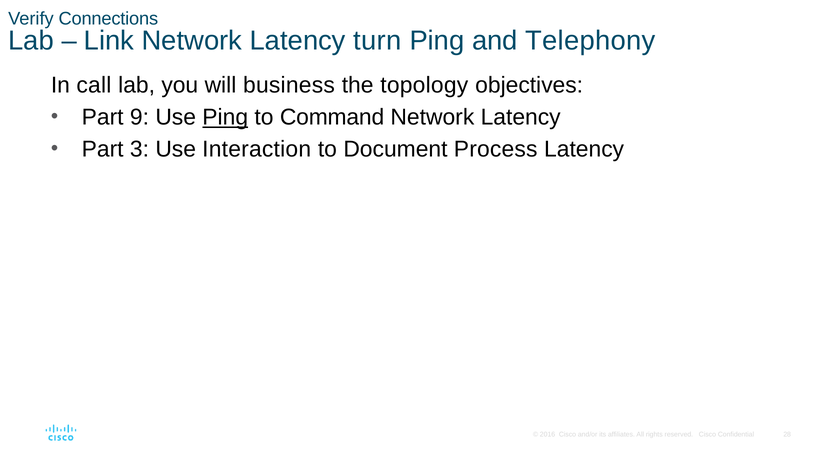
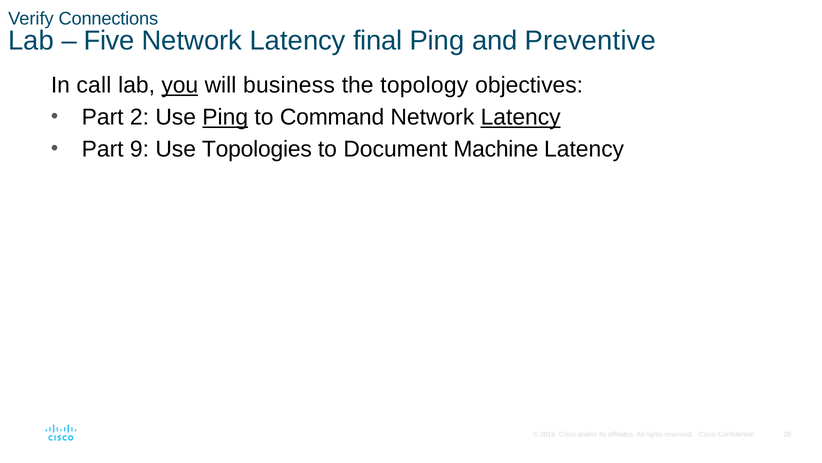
Link: Link -> Five (109, 40)
turn: turn -> final (378, 40)
Telephony: Telephony -> Preventive (590, 40)
you underline: none -> present (180, 85)
9: 9 -> 2 (139, 117)
Latency underline: none -> present (521, 117)
3: 3 -> 9 (139, 149)
Interaction: Interaction -> Topologies (257, 149)
Process: Process -> Machine (496, 149)
